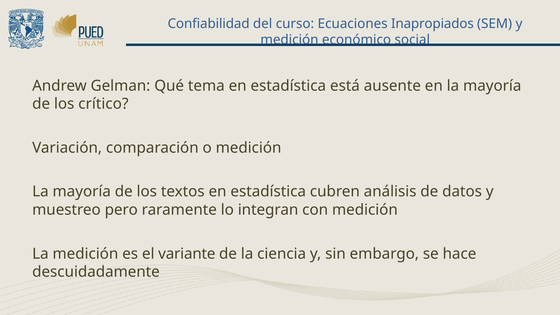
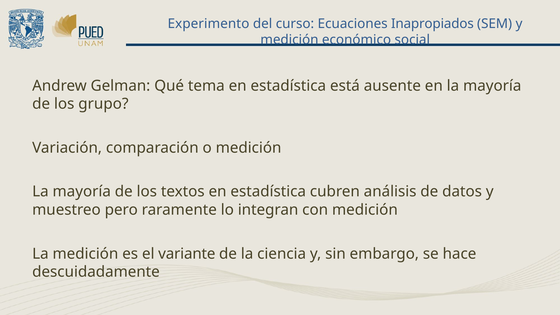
Confiabilidad: Confiabilidad -> Experimento (208, 24)
crítico: crítico -> grupo (103, 104)
